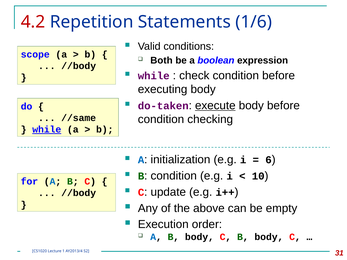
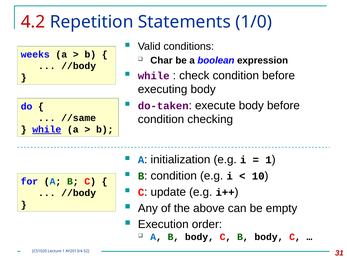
1/6: 1/6 -> 1/0 (254, 22)
scope: scope -> weeks (35, 54)
Both: Both -> Char (161, 60)
execute underline: present -> none (215, 106)
6: 6 -> 1 (268, 160)
